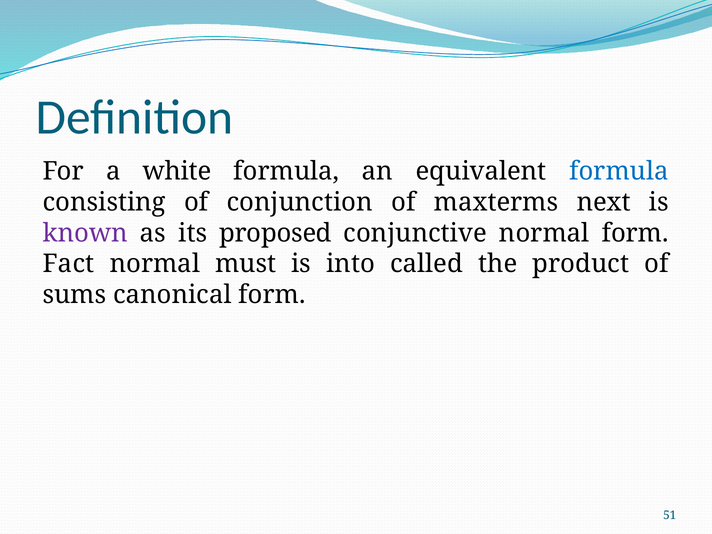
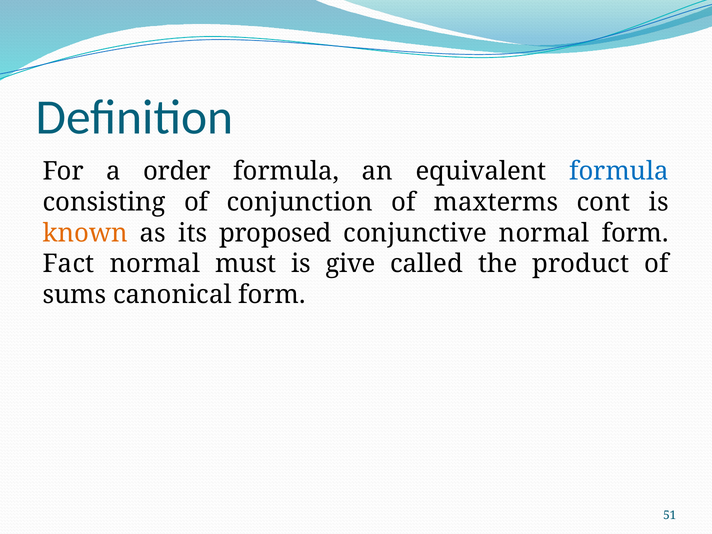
white: white -> order (177, 171)
next: next -> cont (603, 202)
known colour: purple -> orange (85, 233)
into: into -> give (351, 264)
